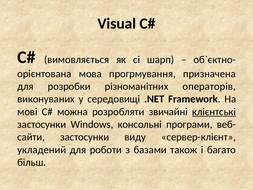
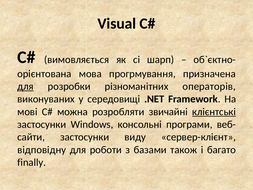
для underline: none -> present (25, 86)
укладений: укладений -> відповідну (42, 150)
більш: більш -> finally (32, 162)
